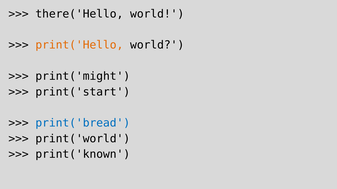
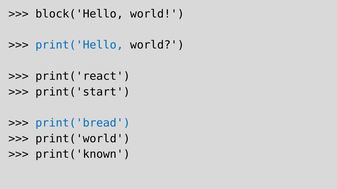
there('Hello: there('Hello -> block('Hello (79, 14)
print('Hello colour: orange -> blue (79, 45)
print('might: print('might -> print('react (83, 76)
